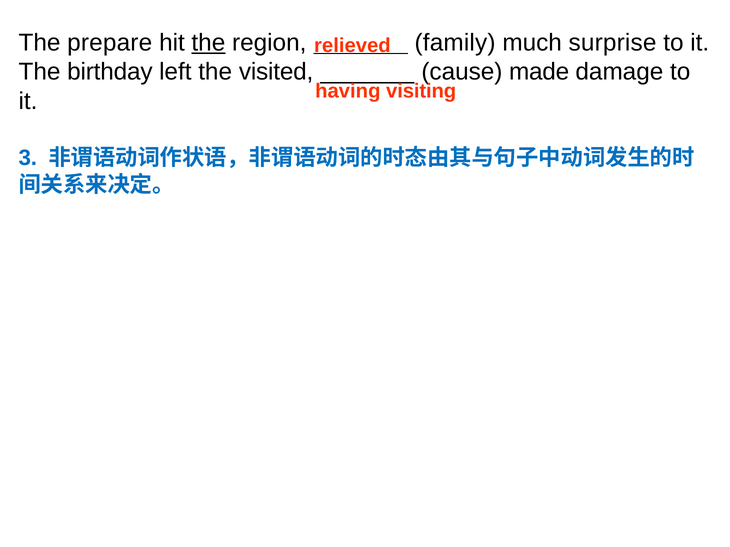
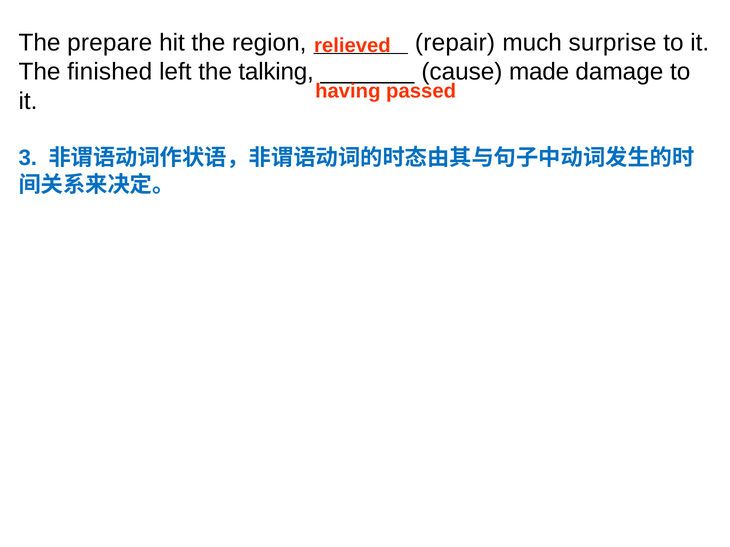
the underline: present -> none (208, 43)
family: family -> repair (455, 43)
birthday: birthday -> finished (110, 72)
visited: visited -> talking (276, 72)
visiting: visiting -> passed (421, 91)
